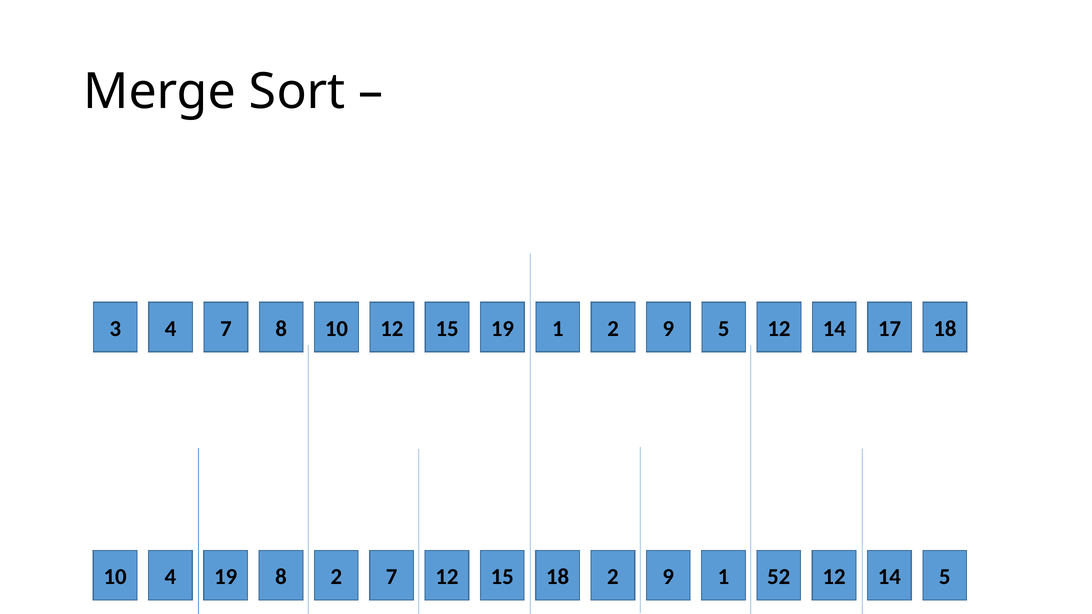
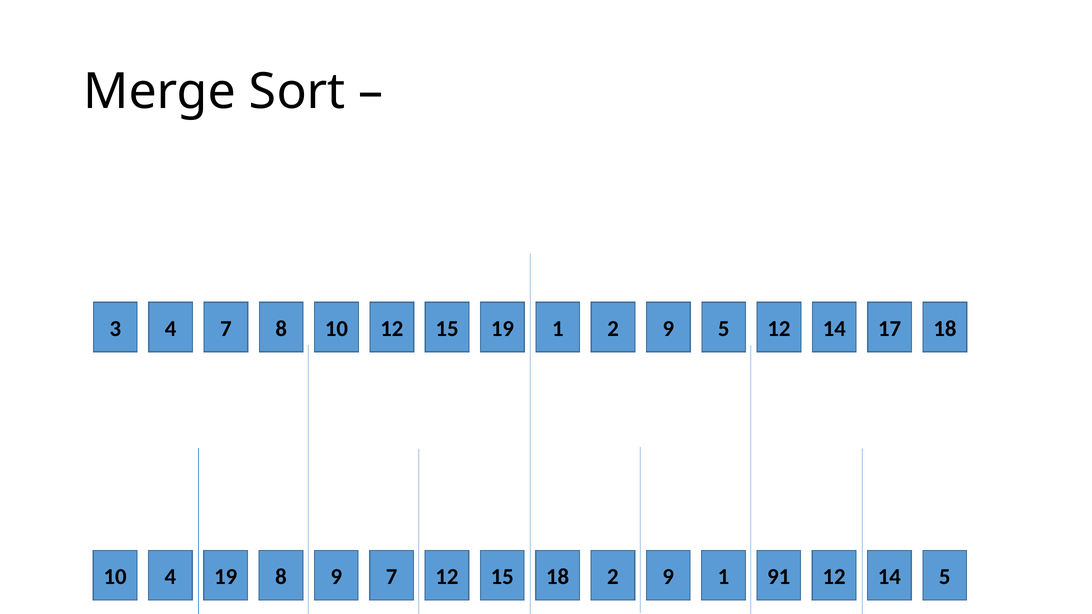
8 2: 2 -> 9 (336, 577)
52: 52 -> 91 (779, 577)
